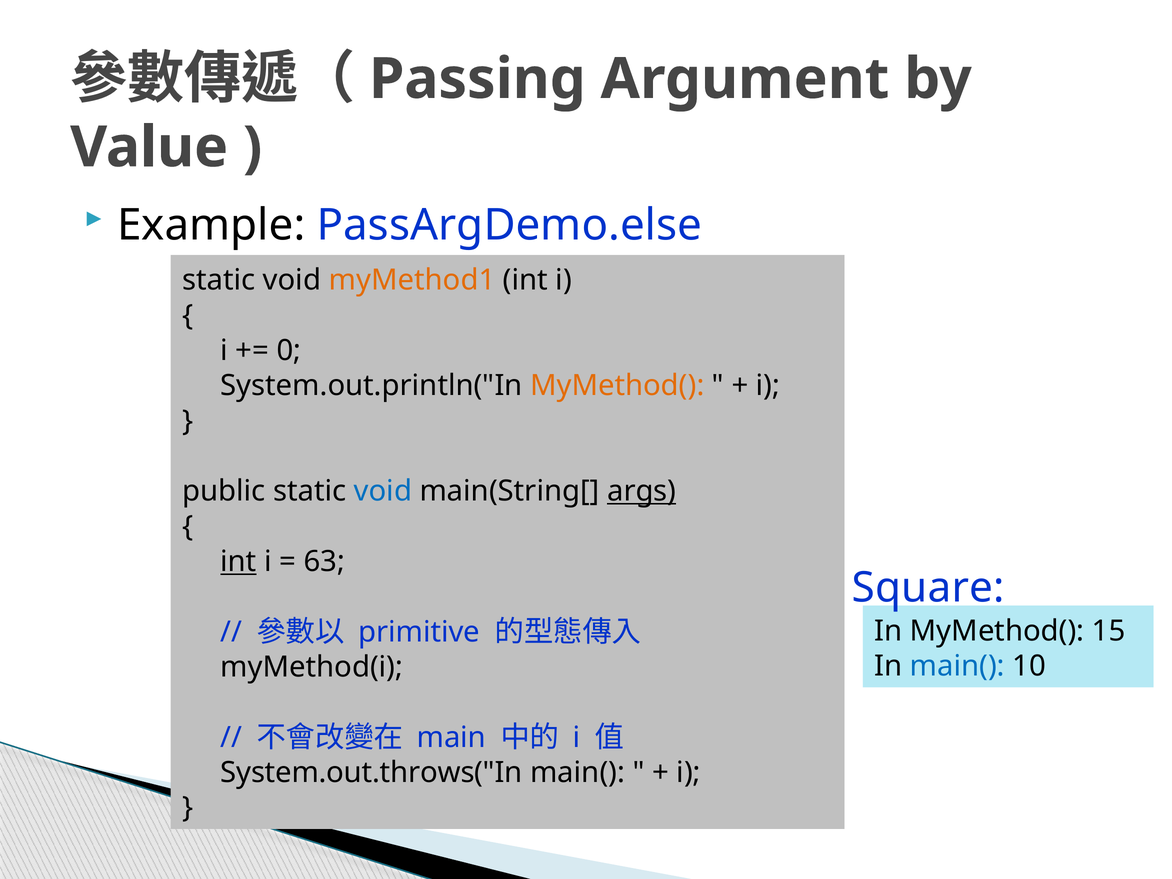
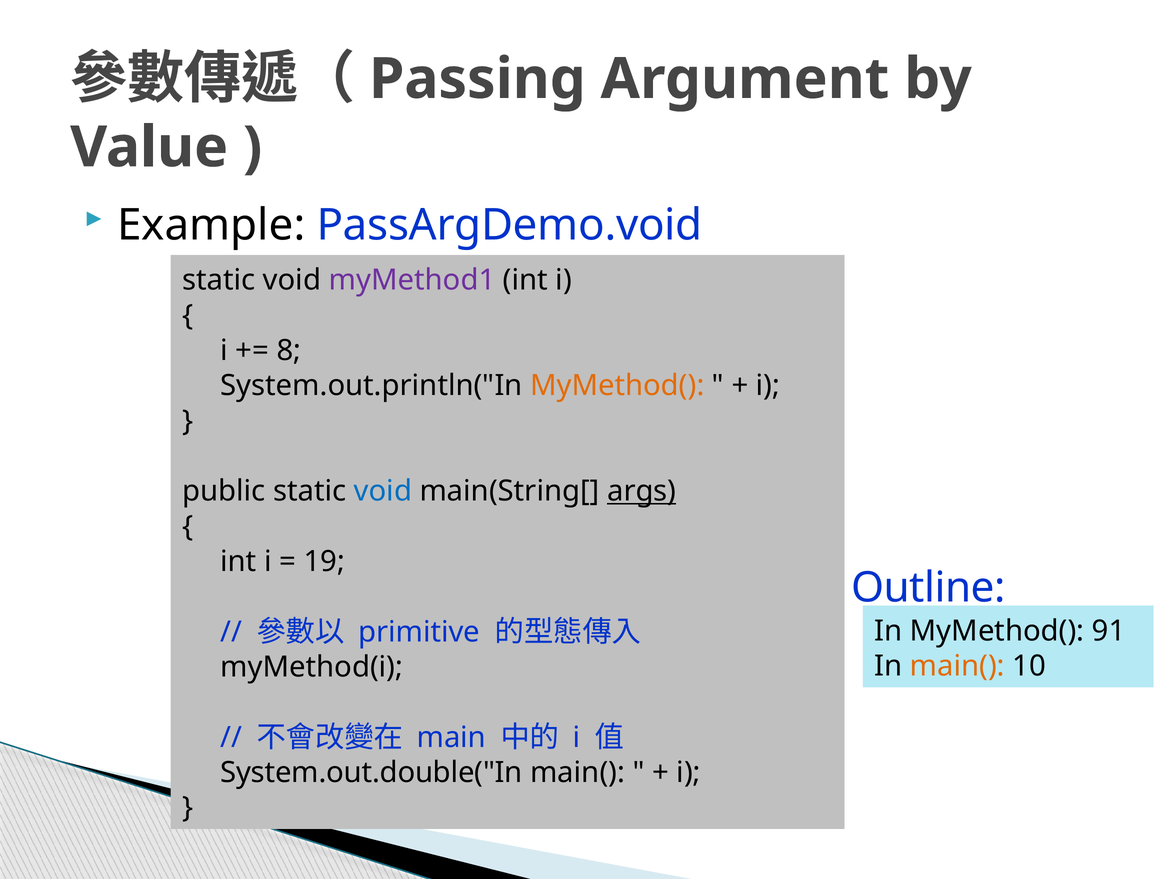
PassArgDemo.else: PassArgDemo.else -> PassArgDemo.void (510, 225)
myMethod1 colour: orange -> purple (412, 280)
0: 0 -> 8 (289, 351)
int underline: present -> none (238, 562)
63: 63 -> 19 (324, 562)
Square: Square -> Outline (928, 588)
15: 15 -> 91 (1109, 631)
main( colour: blue -> orange (957, 666)
System.out.throws("In: System.out.throws("In -> System.out.double("In (371, 773)
